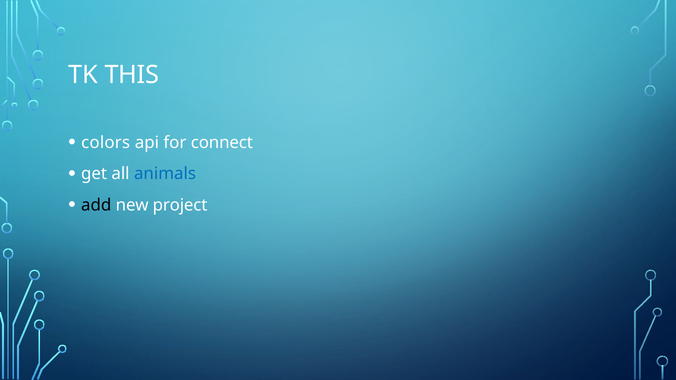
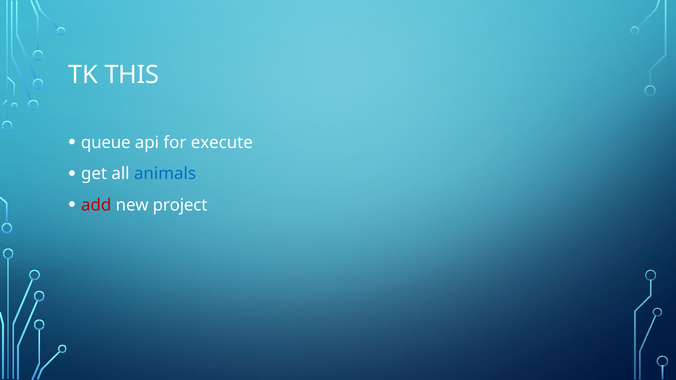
colors: colors -> queue (106, 143)
connect: connect -> execute (222, 143)
add colour: black -> red (96, 205)
